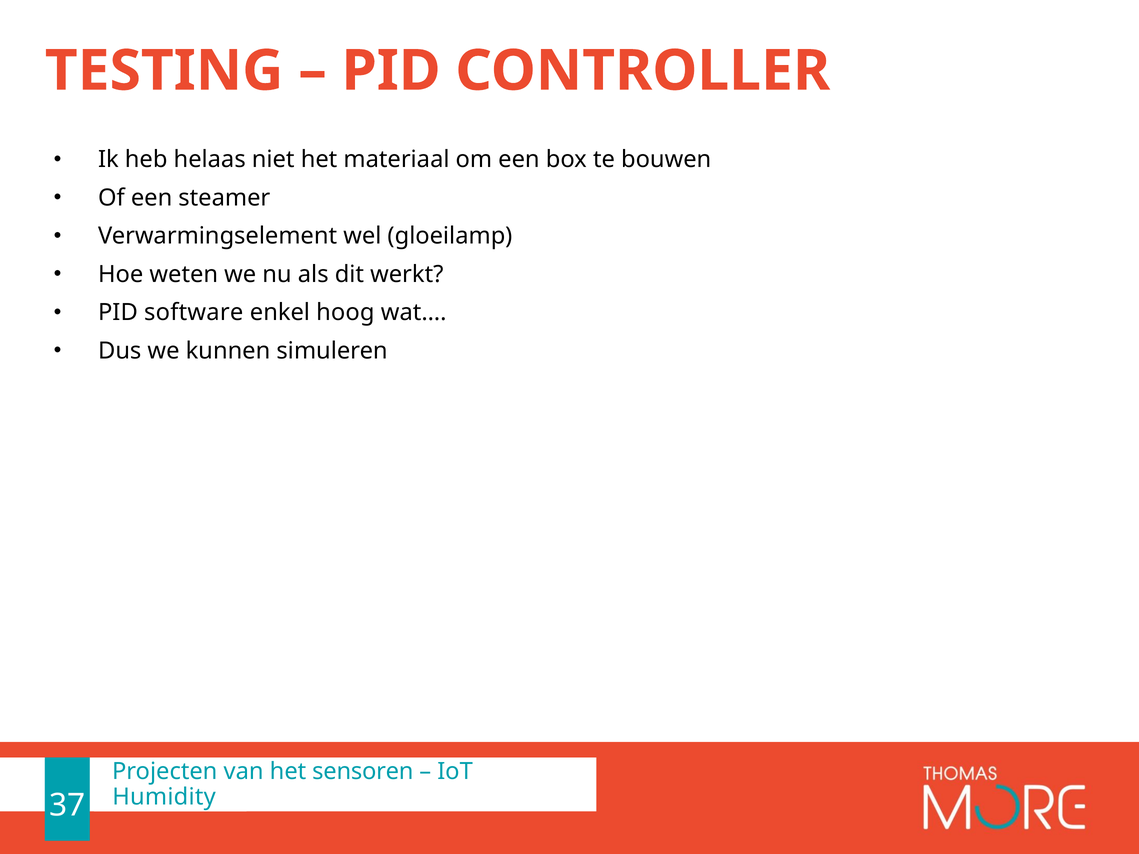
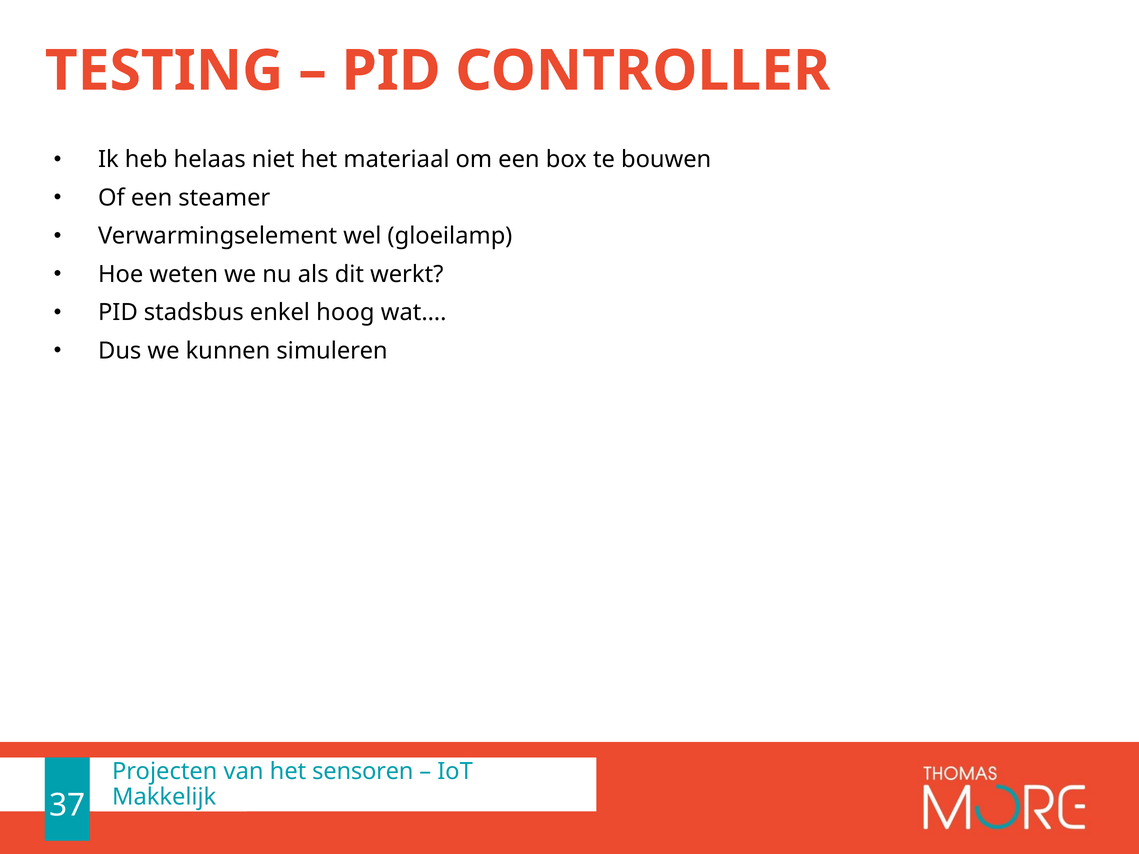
software: software -> stadsbus (194, 313)
Humidity: Humidity -> Makkelijk (164, 797)
